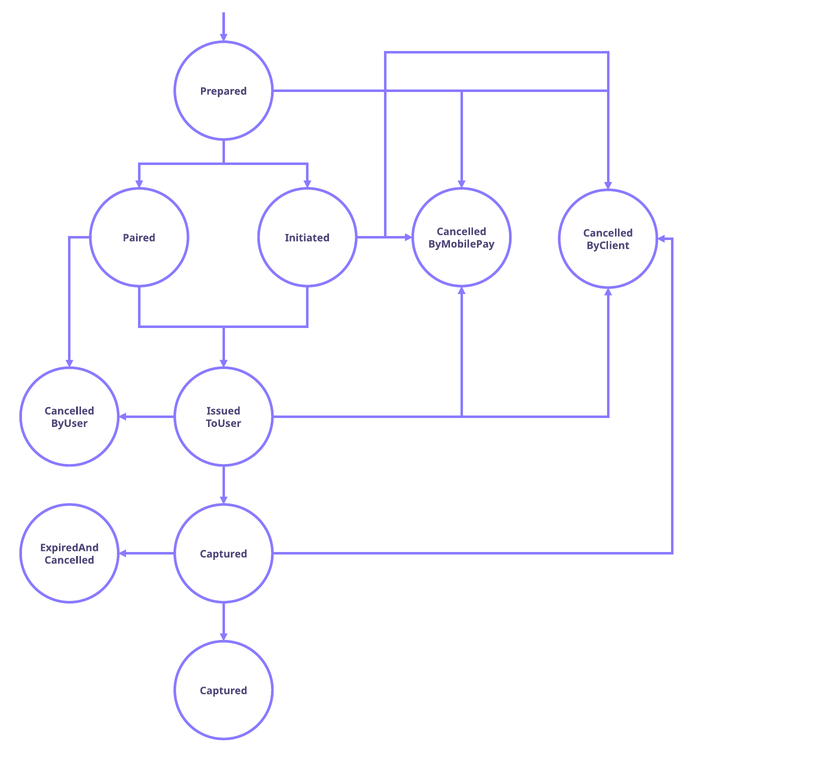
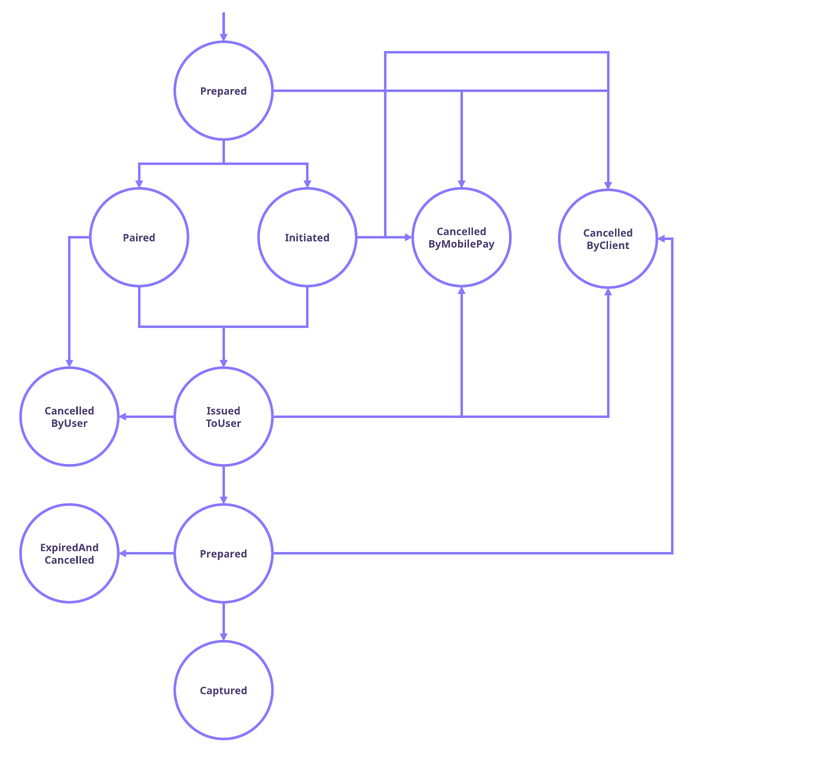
Captured: Captured -> Prepared (224, 554)
